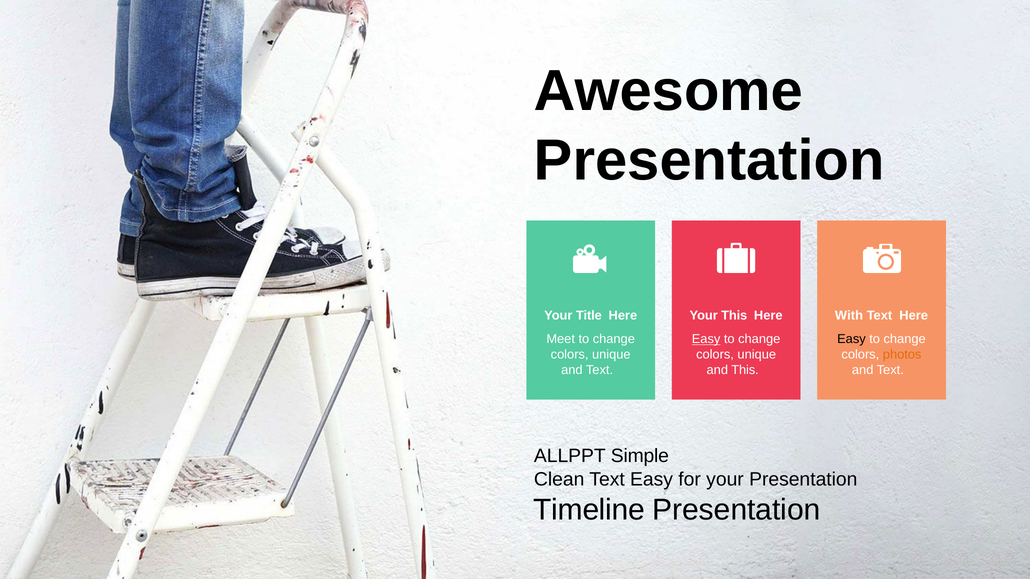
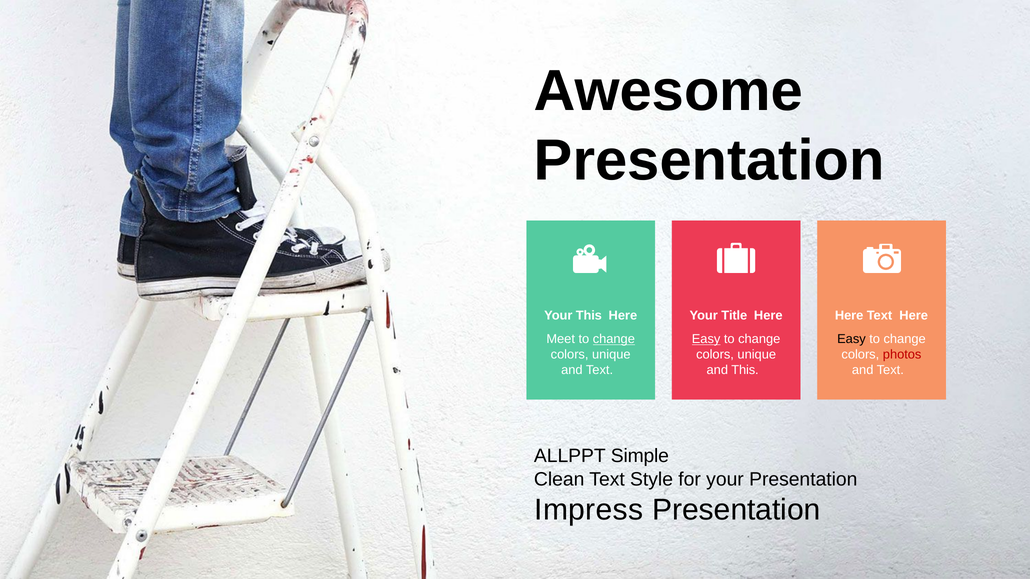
Your Title: Title -> This (589, 316)
Your This: This -> Title (734, 316)
With: With -> Here (849, 316)
change underline: none -> present (614, 339)
photos colour: orange -> red (902, 355)
Text Easy: Easy -> Style (652, 480)
Timeline: Timeline -> Impress (589, 510)
